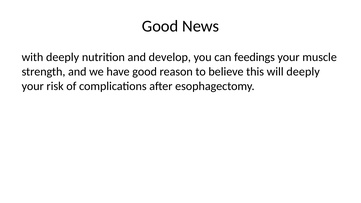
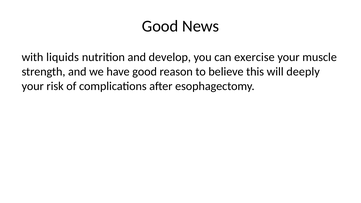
with deeply: deeply -> liquids (63, 57)
feedings: feedings -> exercise (254, 57)
